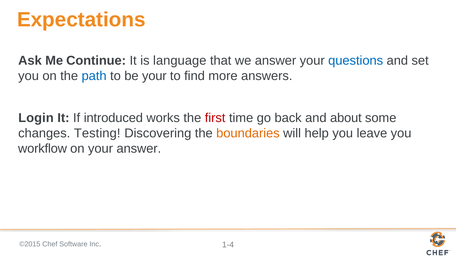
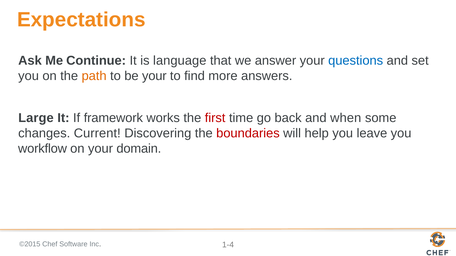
path colour: blue -> orange (94, 76)
Login: Login -> Large (36, 118)
introduced: introduced -> framework (113, 118)
about: about -> when (346, 118)
Testing: Testing -> Current (97, 134)
boundaries colour: orange -> red (248, 134)
your answer: answer -> domain (139, 149)
